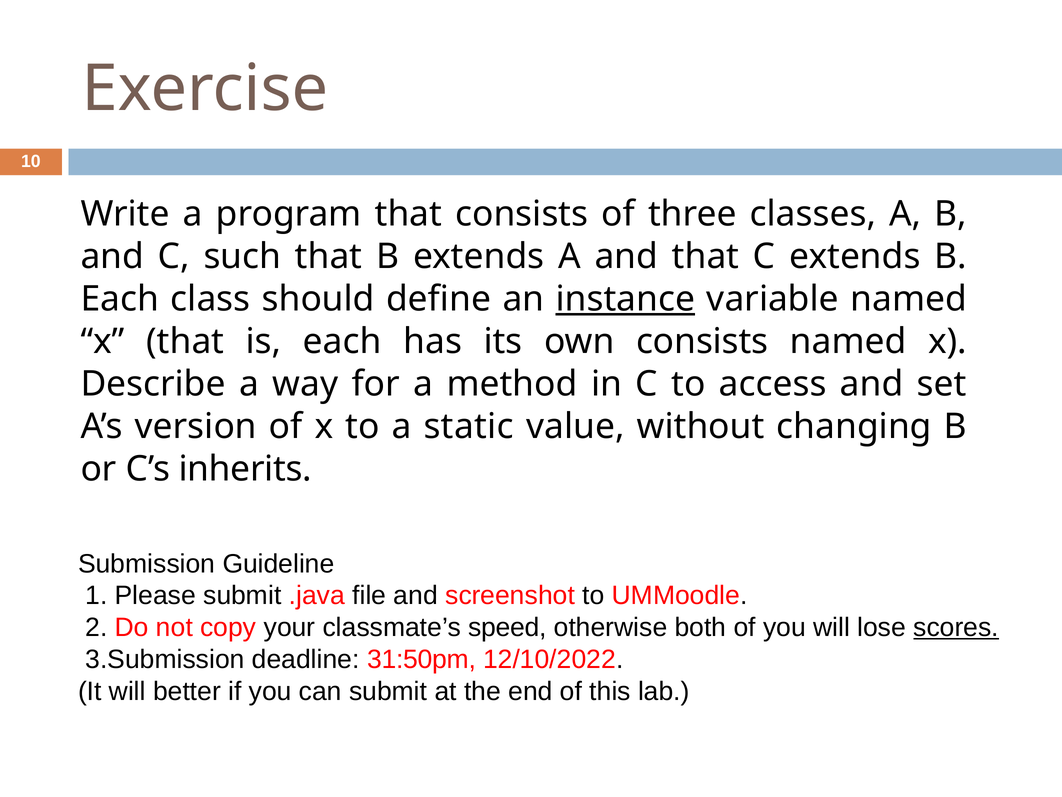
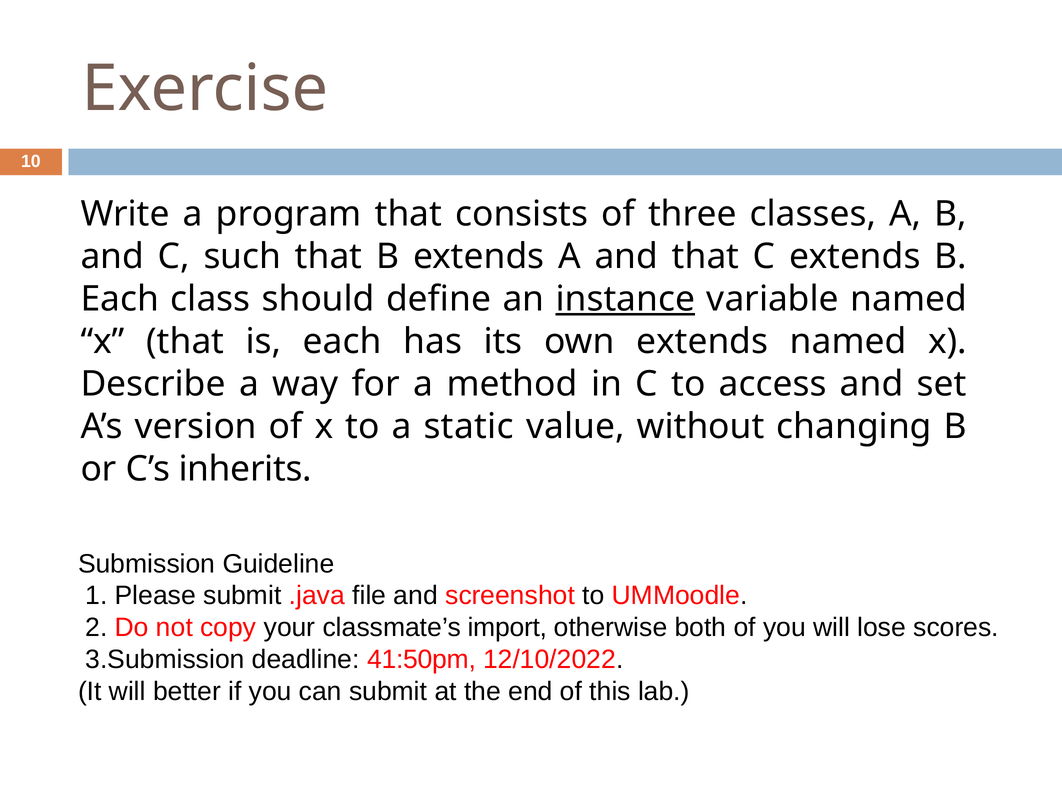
own consists: consists -> extends (702, 341)
speed: speed -> import (507, 627)
scores underline: present -> none (956, 627)
31:50pm: 31:50pm -> 41:50pm (422, 659)
